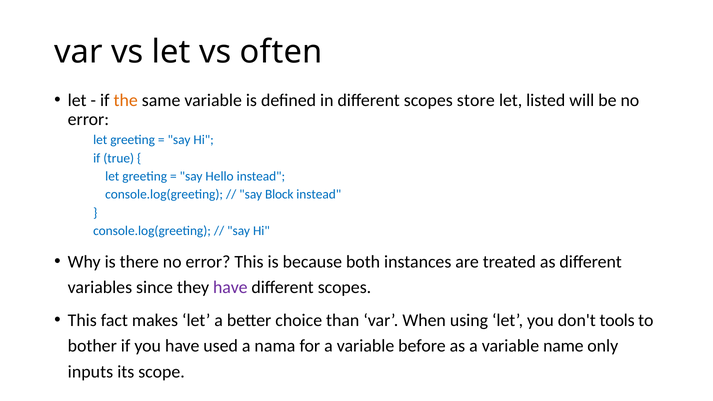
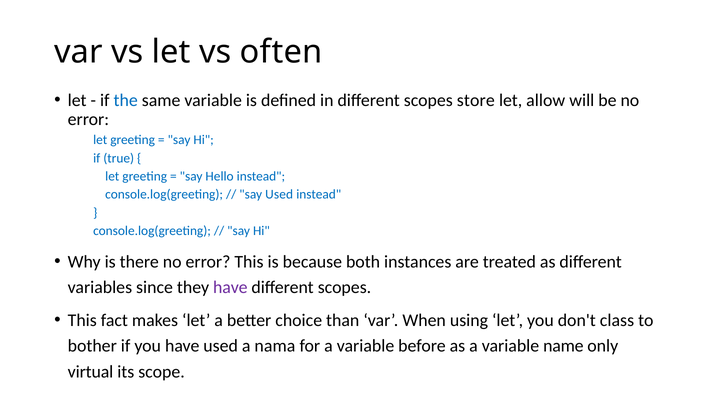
the colour: orange -> blue (126, 100)
listed: listed -> allow (546, 100)
say Block: Block -> Used (279, 194)
tools: tools -> class (617, 320)
inputs: inputs -> virtual (91, 372)
